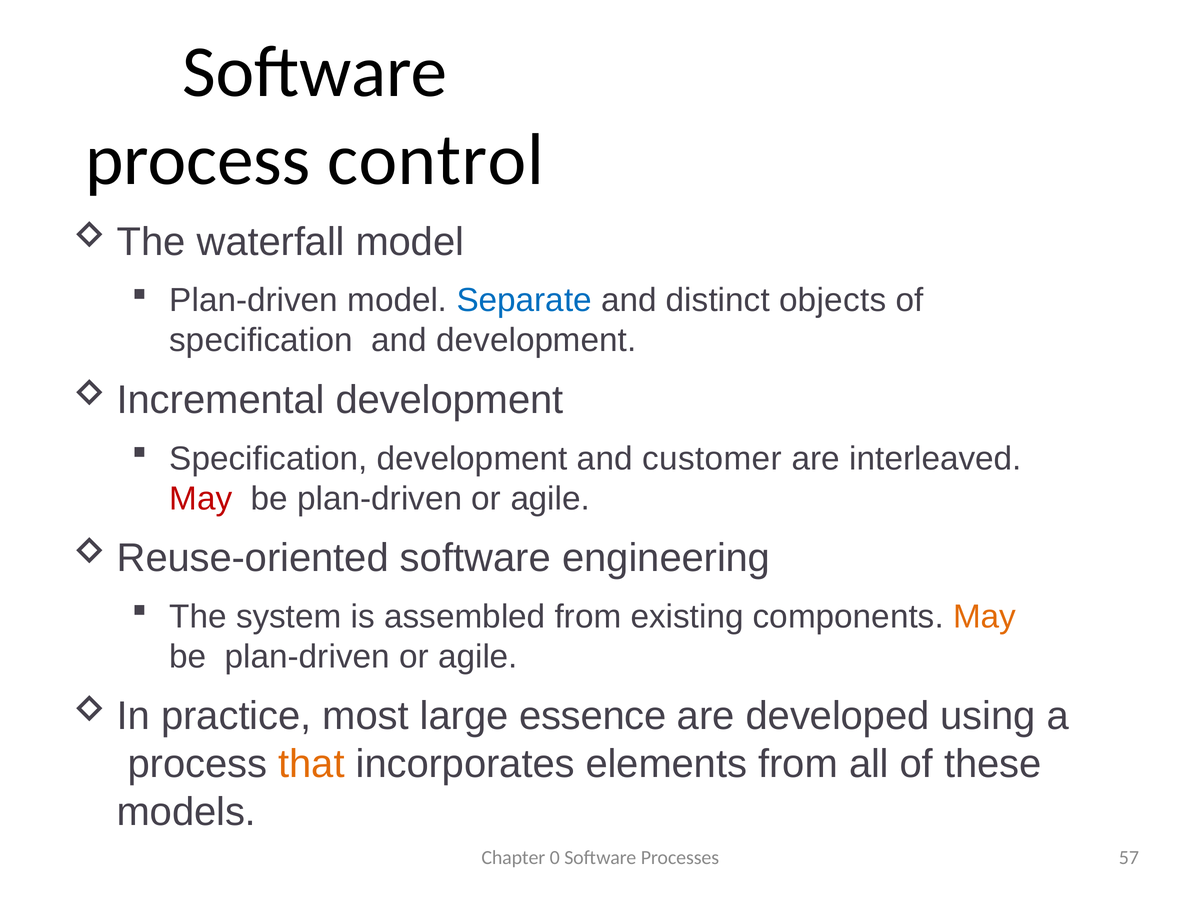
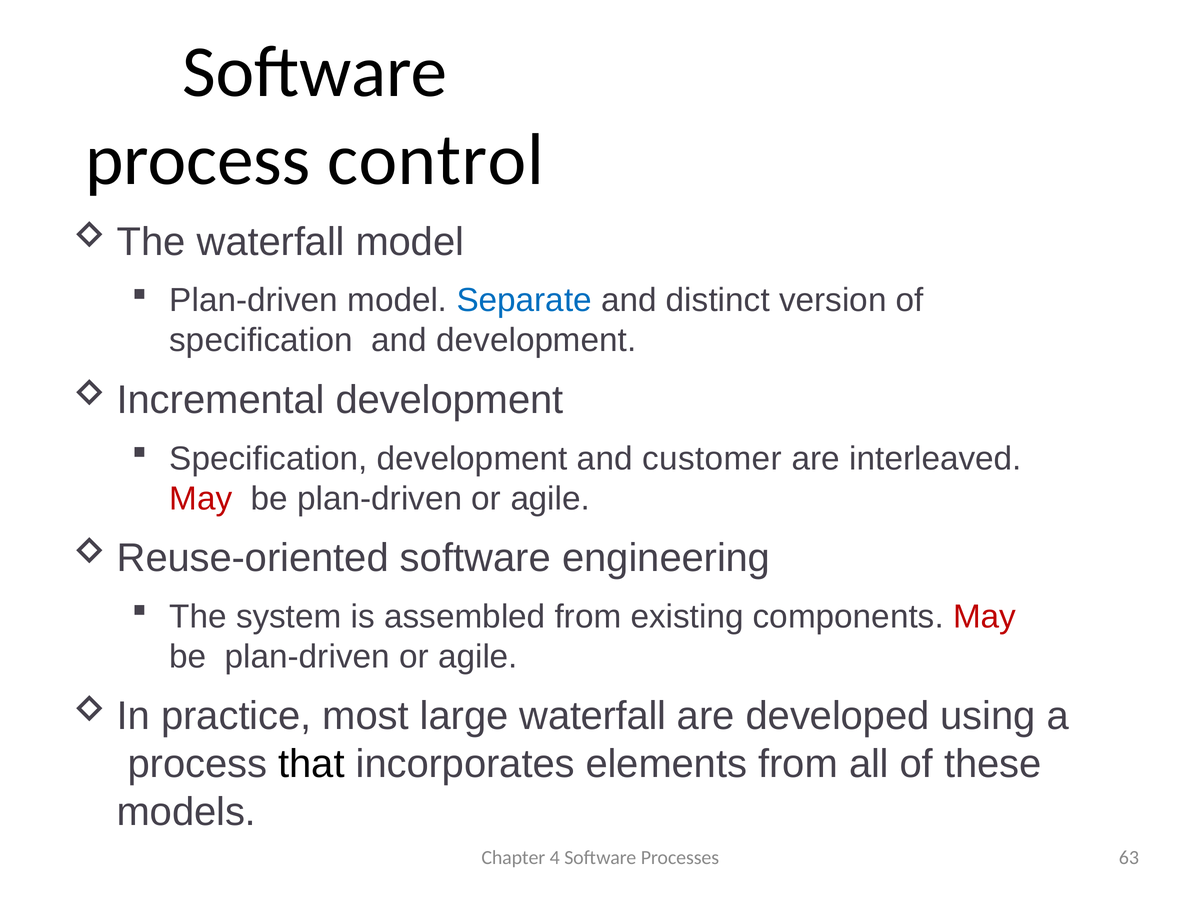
objects: objects -> version (833, 300)
May colour: orange -> red (985, 616)
large essence: essence -> waterfall (593, 715)
that colour: orange -> black (311, 763)
0: 0 -> 4 (555, 857)
57: 57 -> 63 (1129, 857)
